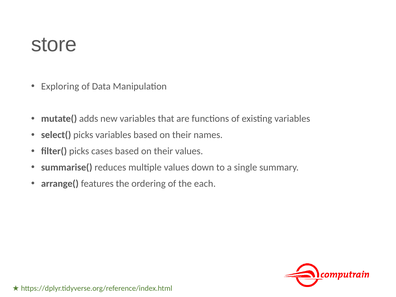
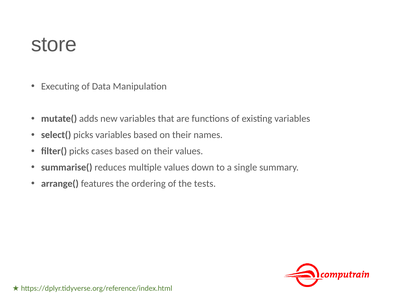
Exploring: Exploring -> Executing (60, 86)
each: each -> tests (205, 184)
